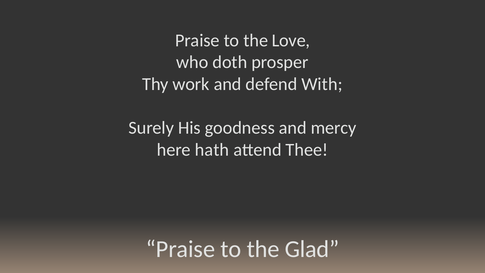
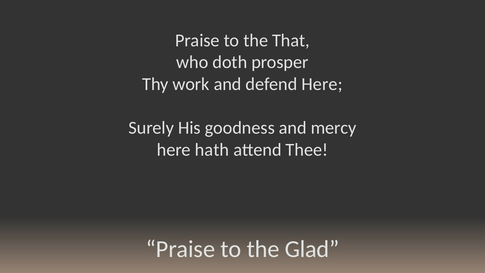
Love: Love -> That (291, 40)
defend With: With -> Here (322, 84)
